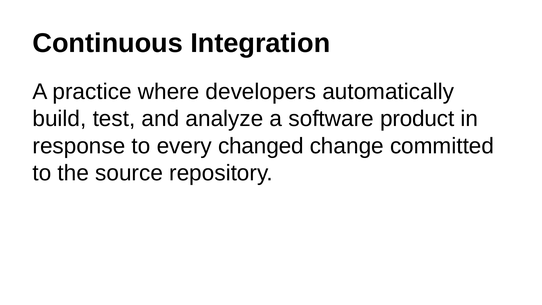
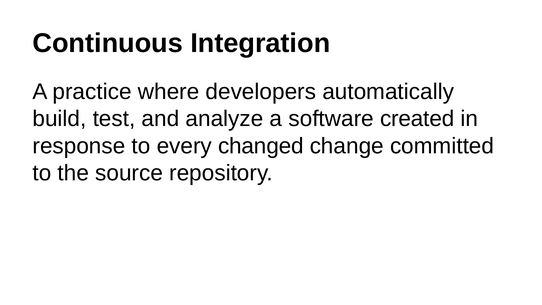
product: product -> created (417, 119)
